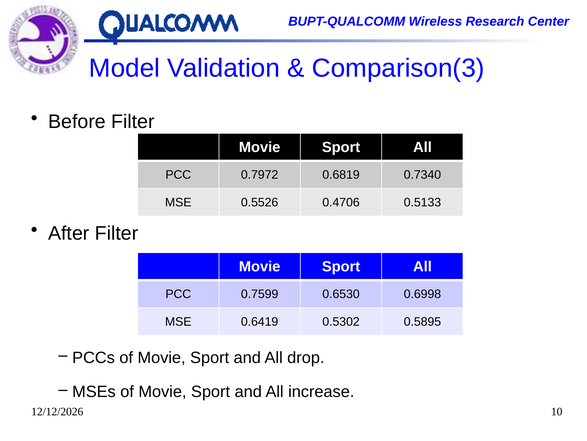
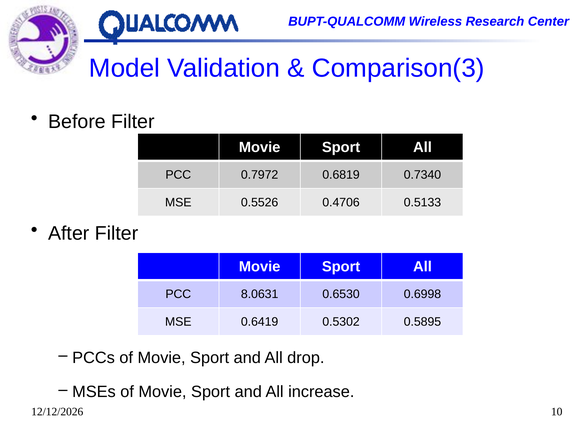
0.7599: 0.7599 -> 8.0631 (260, 294)
